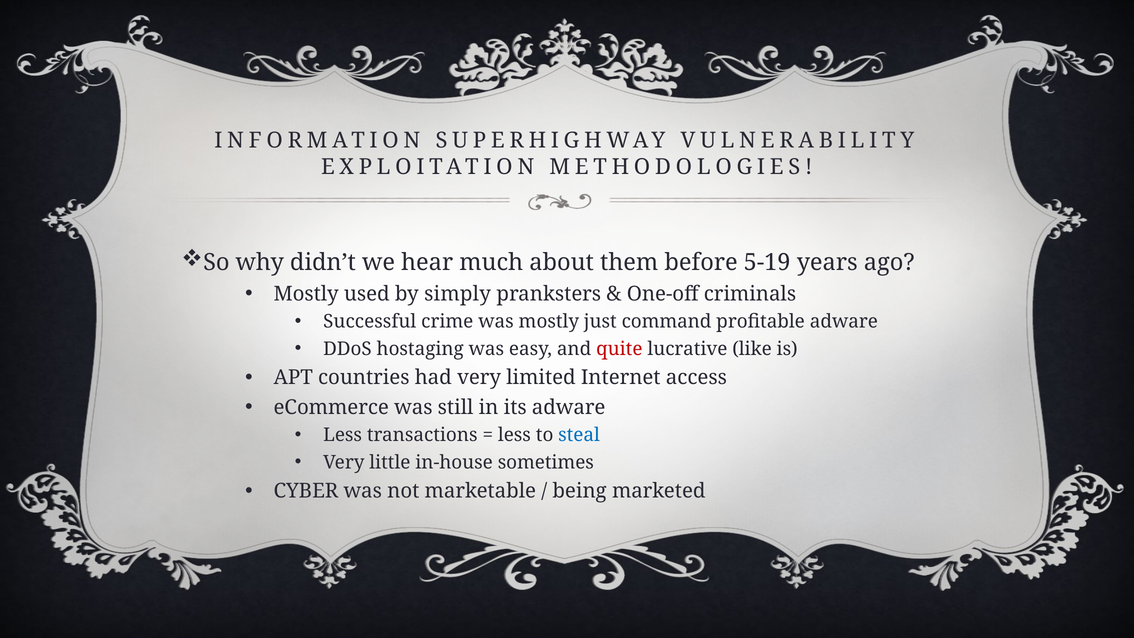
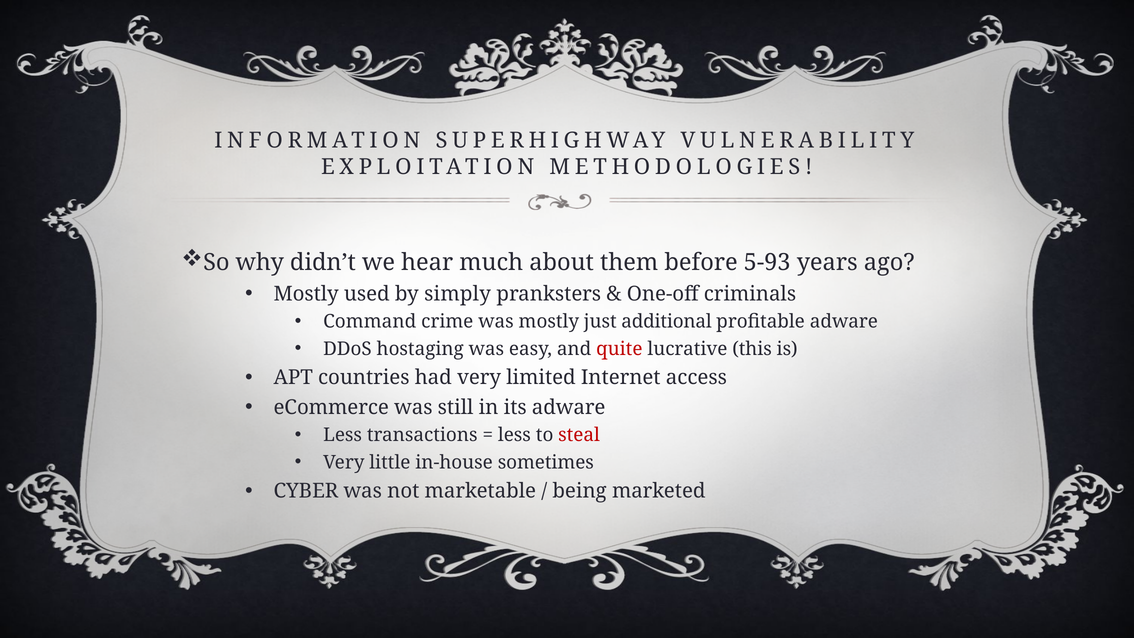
5-19: 5-19 -> 5-93 (767, 262)
Successful: Successful -> Command (370, 322)
command: command -> additional (667, 322)
like: like -> this (752, 349)
steal colour: blue -> red (579, 435)
